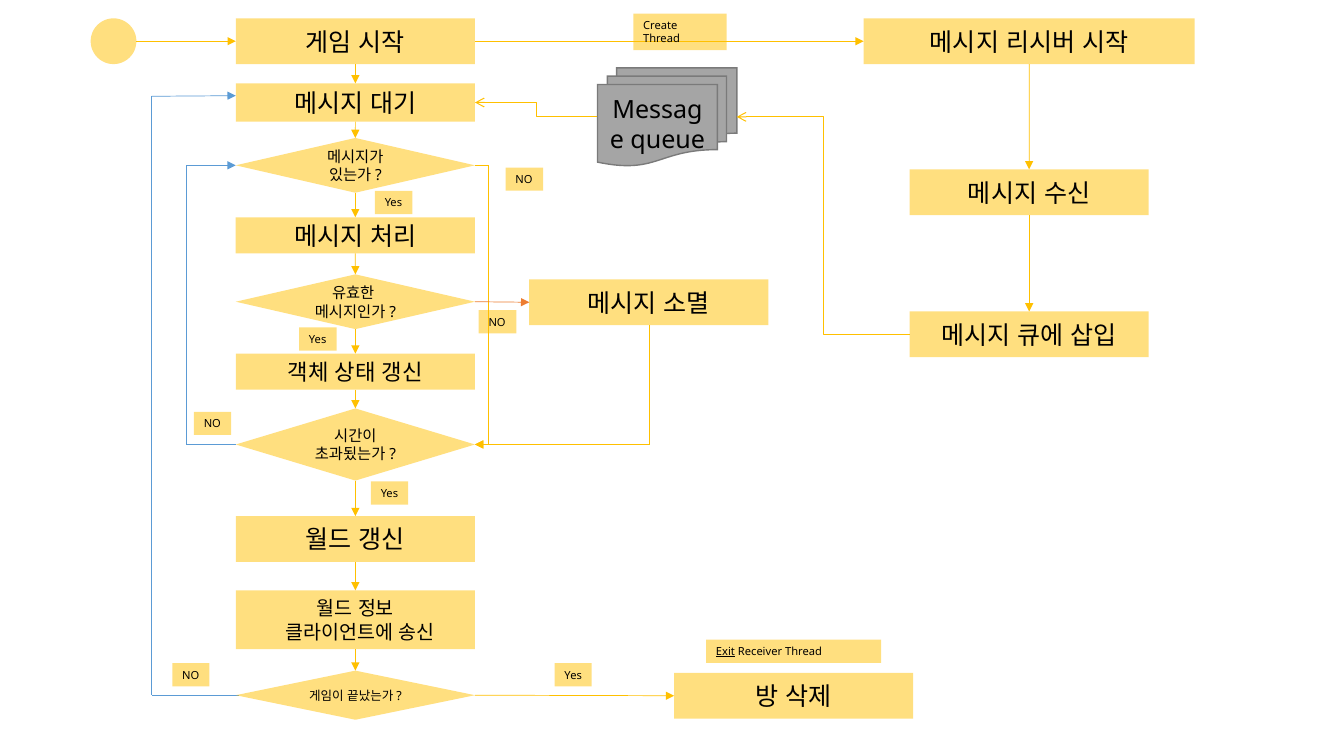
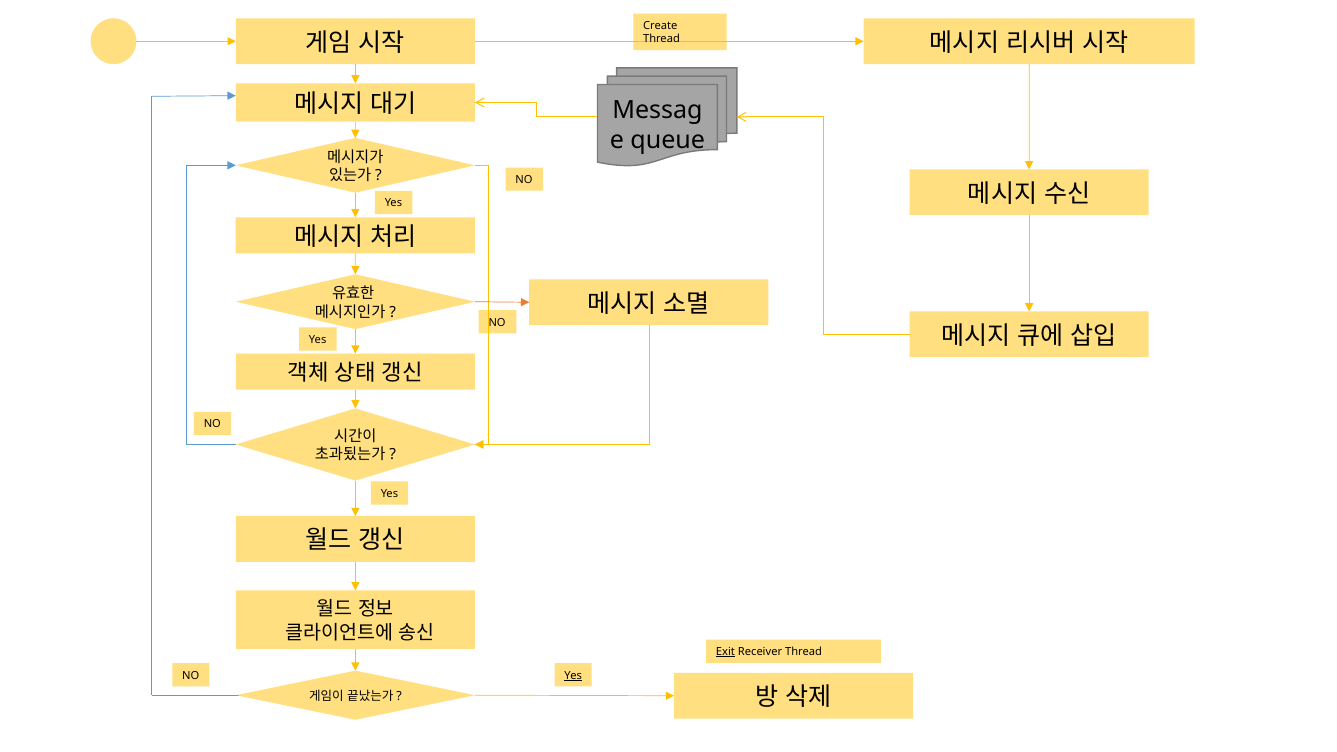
Yes underline: none -> present (573, 676)
